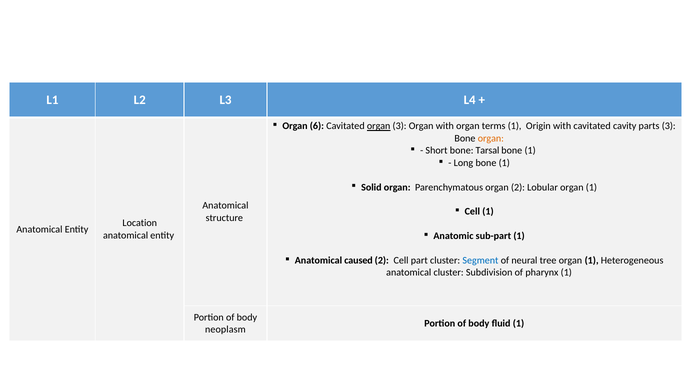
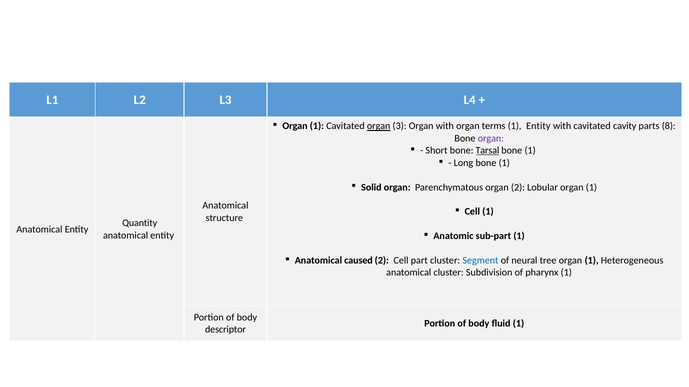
6: 6 -> 1 (317, 126)
1 Origin: Origin -> Entity (538, 126)
parts 3: 3 -> 8 (669, 126)
organ colour: orange -> purple (491, 139)
Tarsal underline: none -> present (487, 151)
Location: Location -> Quantity (140, 223)
neoplasm: neoplasm -> descriptor (226, 330)
